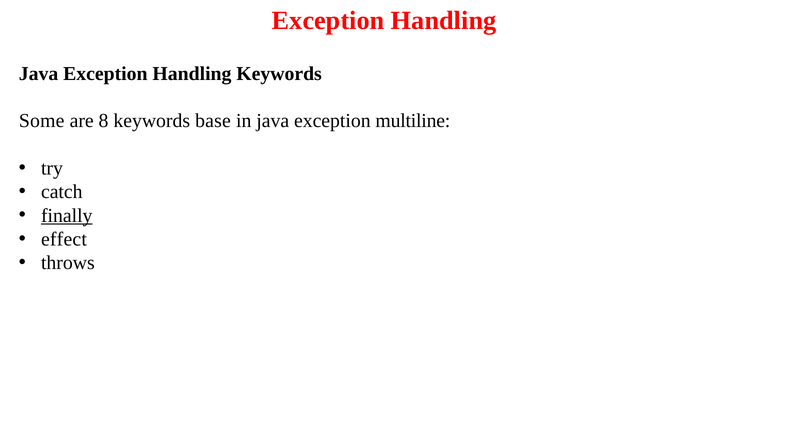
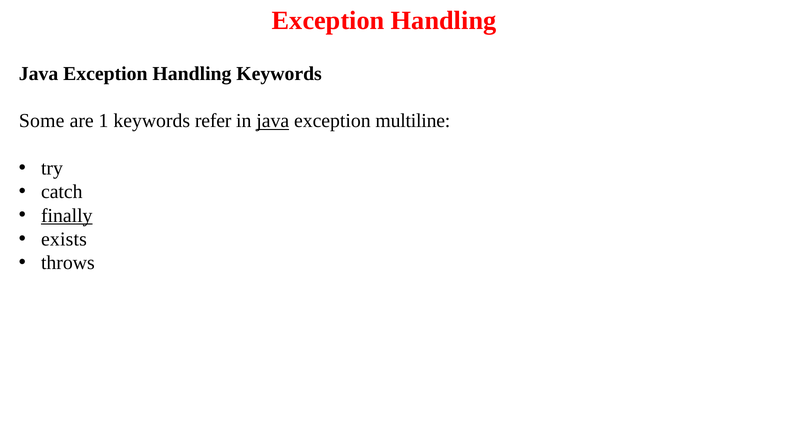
8: 8 -> 1 (104, 121)
base: base -> refer (213, 121)
java underline: none -> present (273, 121)
effect: effect -> exists (64, 239)
